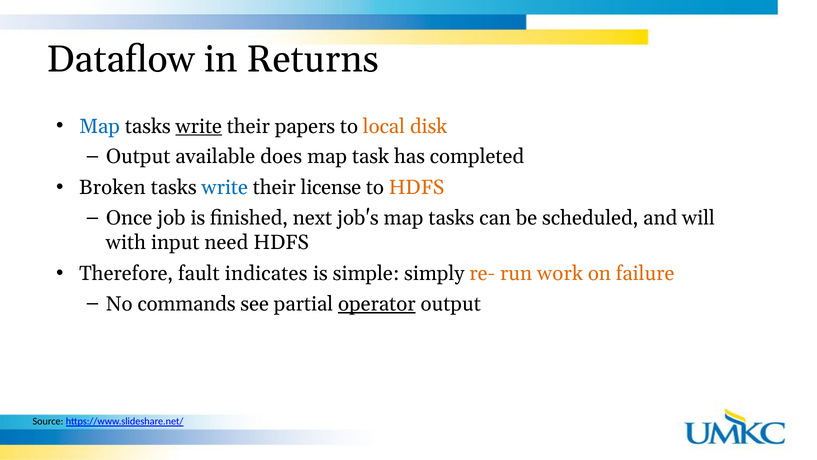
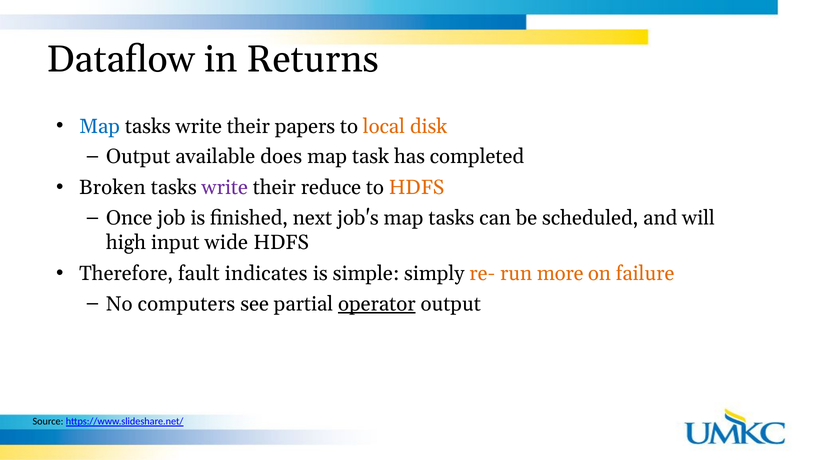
write underline: present -> none (199, 126)
write colour: blue -> purple (225, 187)
license: license -> reduce (331, 187)
with: with -> high (126, 242)
need: need -> wide (226, 242)
work: work -> more (560, 273)
commands: commands -> computers (186, 304)
